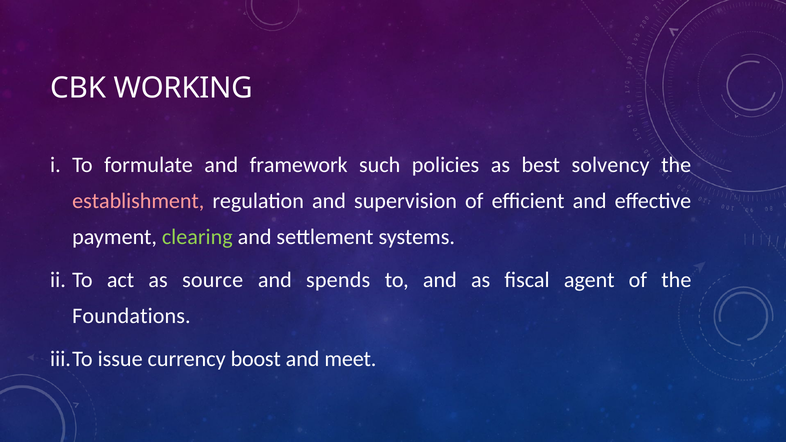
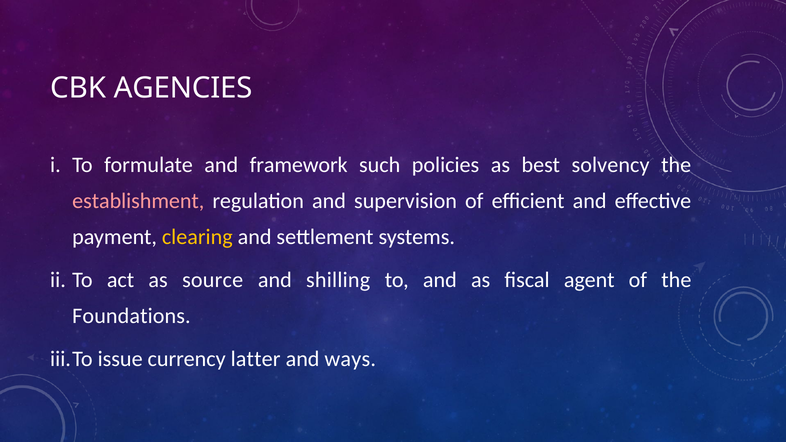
WORKING: WORKING -> AGENCIES (183, 88)
clearing colour: light green -> yellow (197, 237)
spends: spends -> shilling (338, 280)
boost: boost -> latter (256, 359)
meet: meet -> ways (350, 359)
